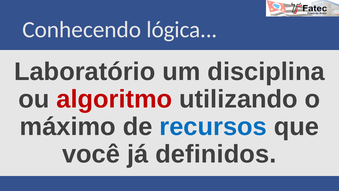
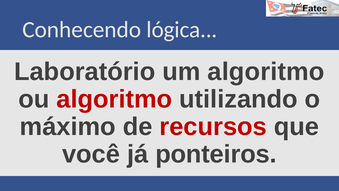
um disciplina: disciplina -> algoritmo (266, 72)
recursos colour: blue -> red (213, 126)
definidos: definidos -> ponteiros (216, 154)
